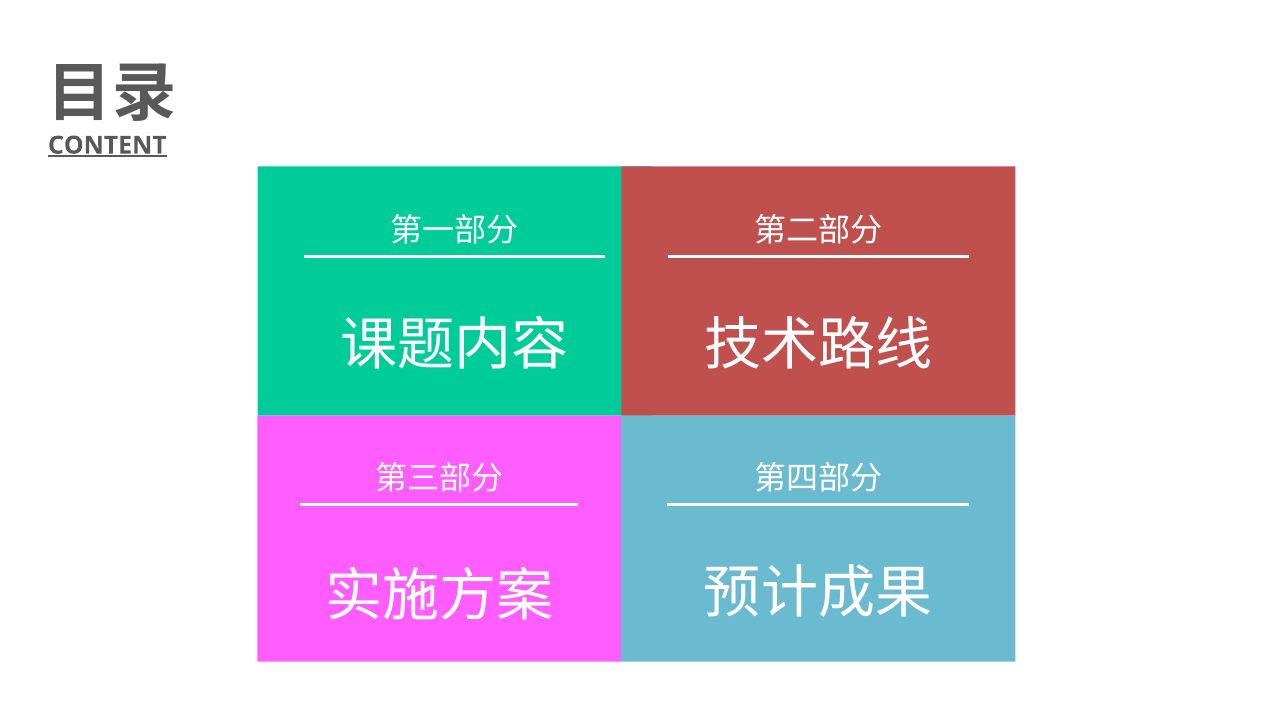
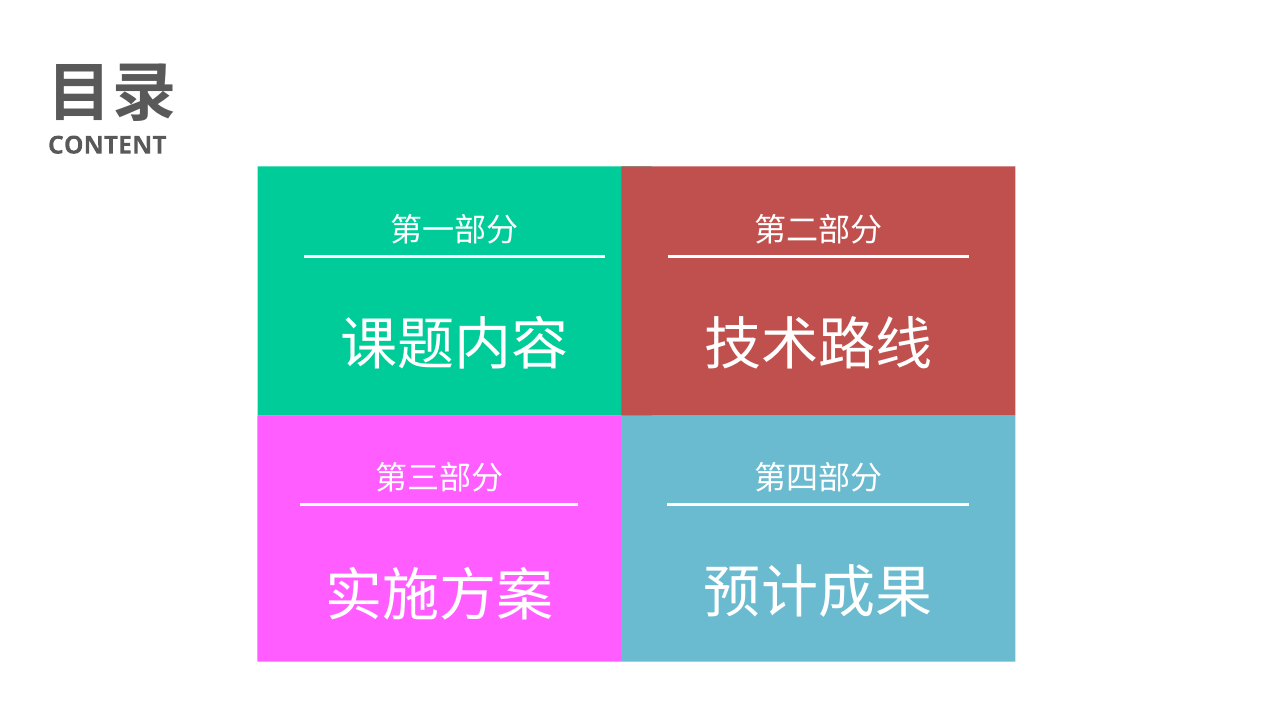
CONTENT underline: present -> none (107, 145)
